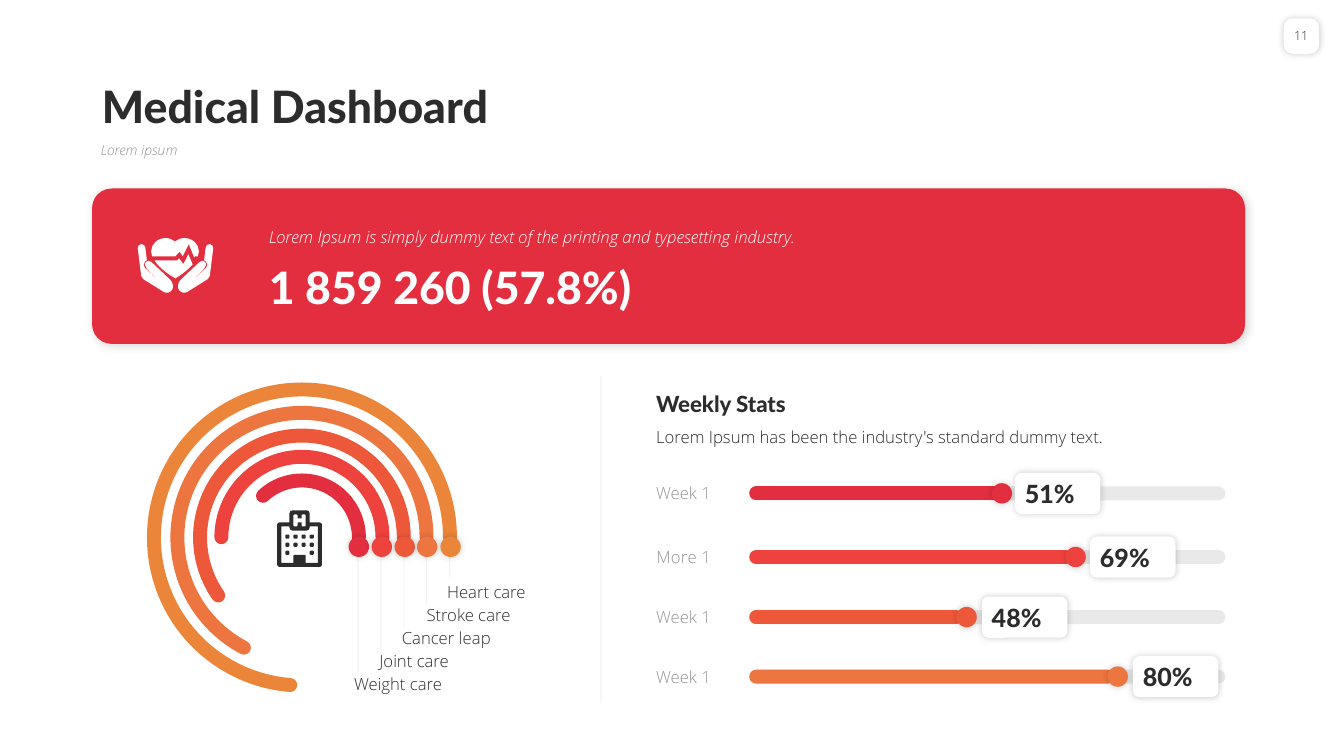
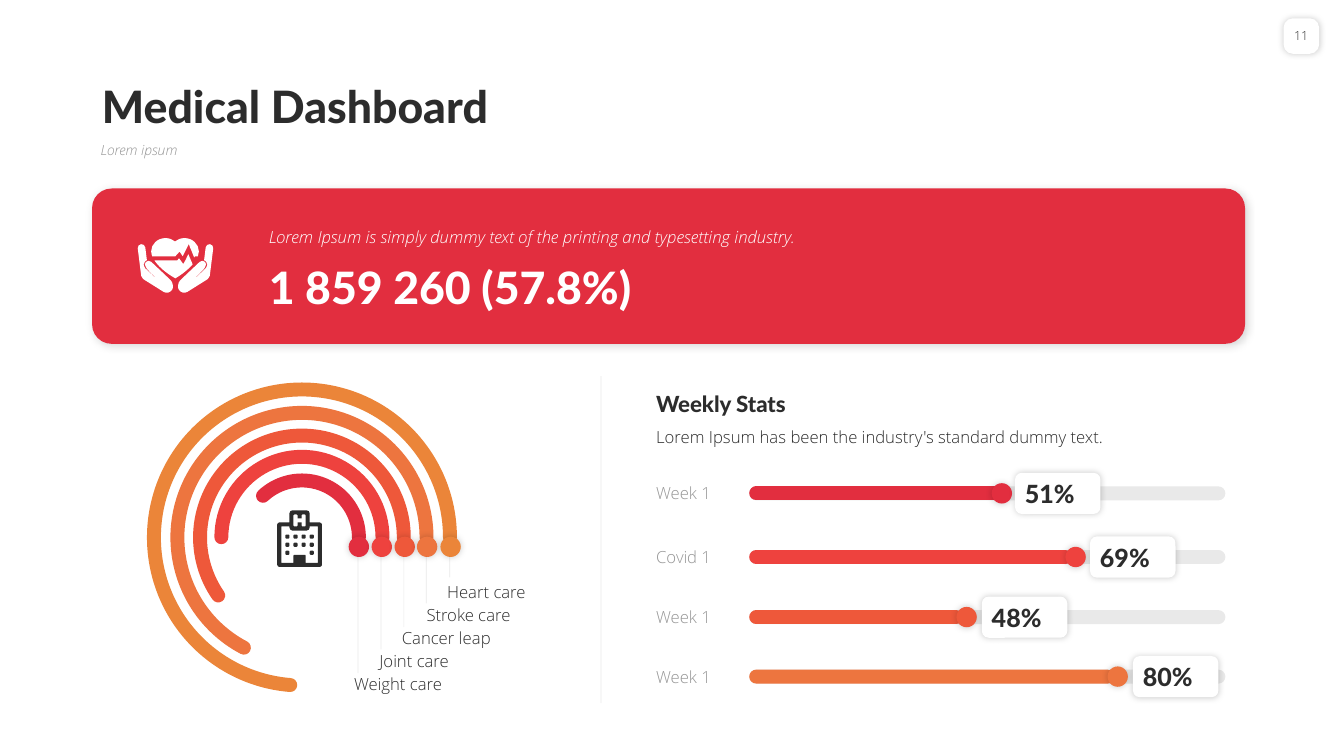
More: More -> Covid (677, 558)
